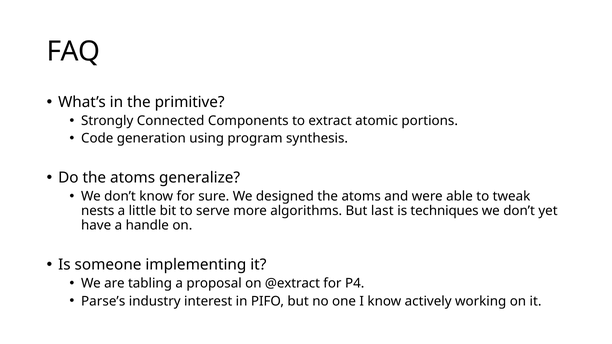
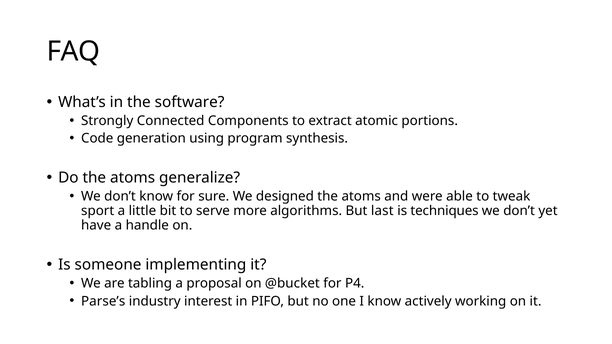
primitive: primitive -> software (190, 102)
nests: nests -> sport (98, 211)
@extract: @extract -> @bucket (292, 284)
